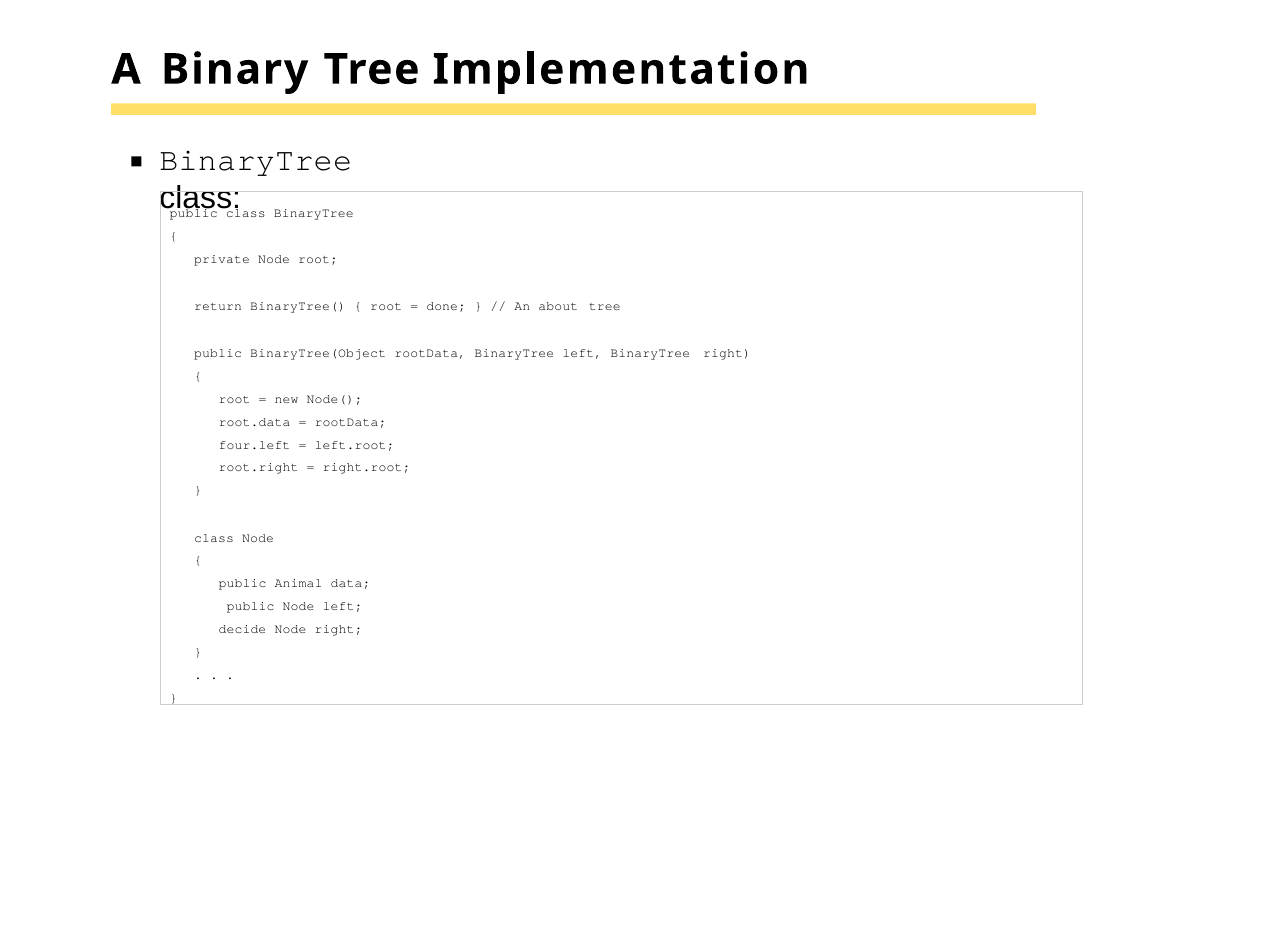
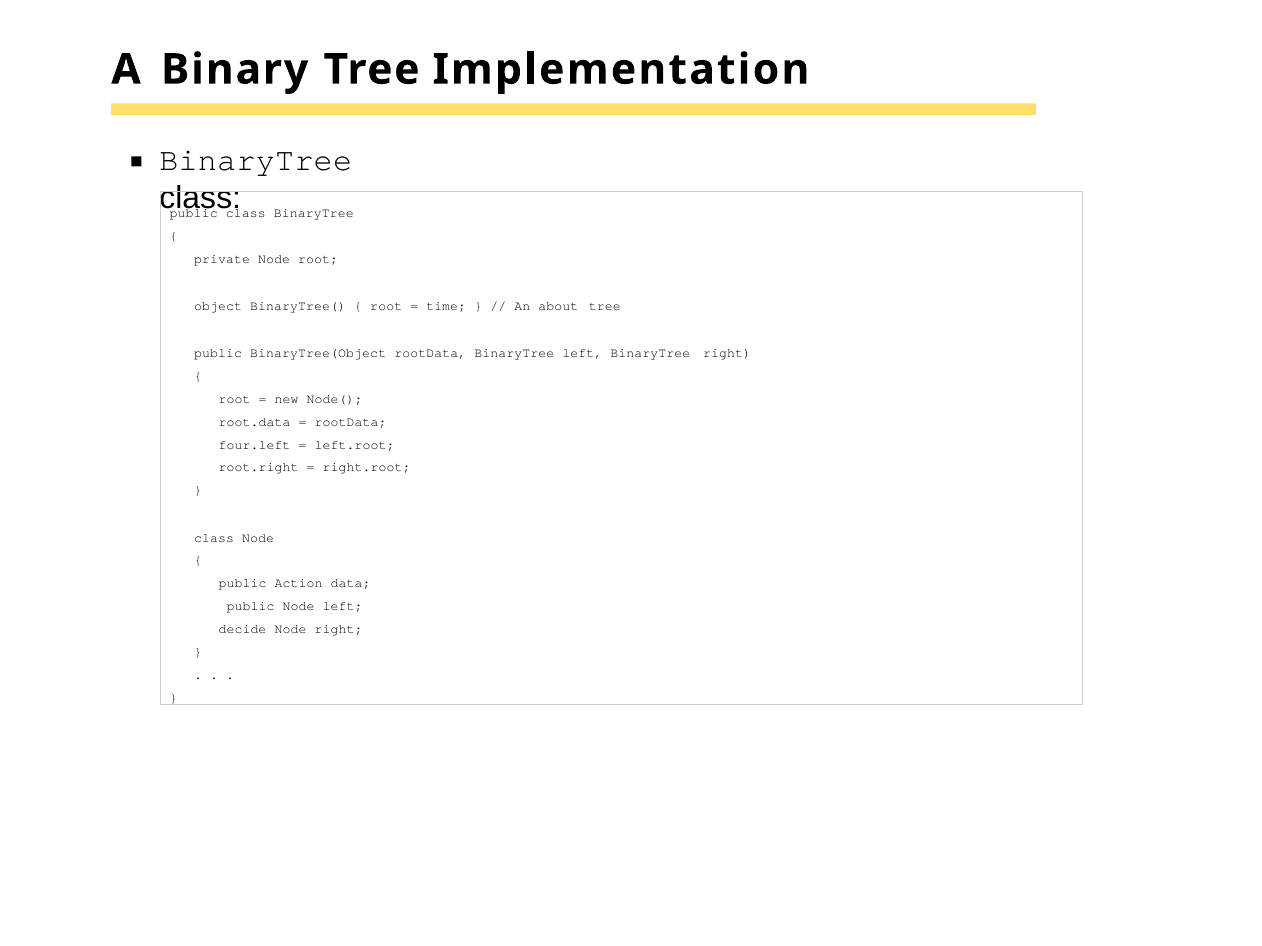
return: return -> object (218, 306)
done: done -> time (446, 306)
Animal: Animal -> Action (299, 584)
